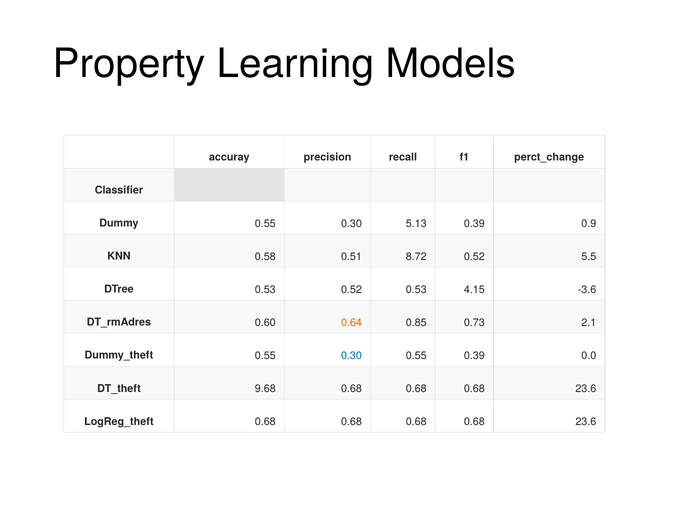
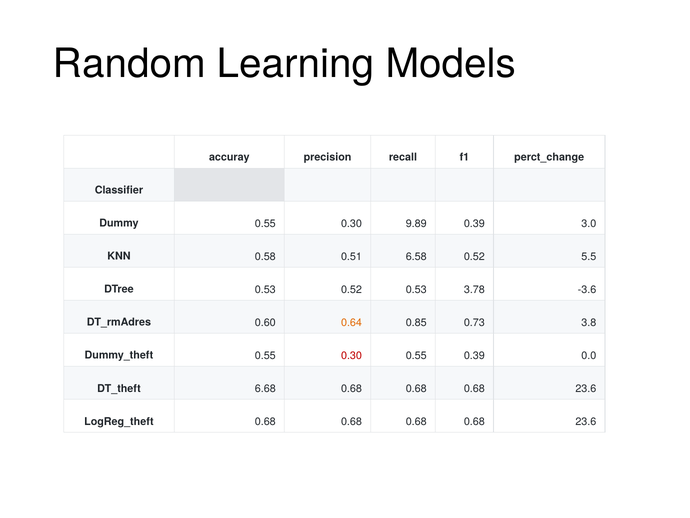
Property: Property -> Random (129, 64)
5.13: 5.13 -> 9.89 (416, 223)
0.9: 0.9 -> 3.0 (589, 223)
8.72: 8.72 -> 6.58 (416, 256)
4.15: 4.15 -> 3.78 (474, 289)
2.1: 2.1 -> 3.8 (589, 322)
0.30 colour: blue -> red (351, 355)
9.68: 9.68 -> 6.68 (265, 388)
